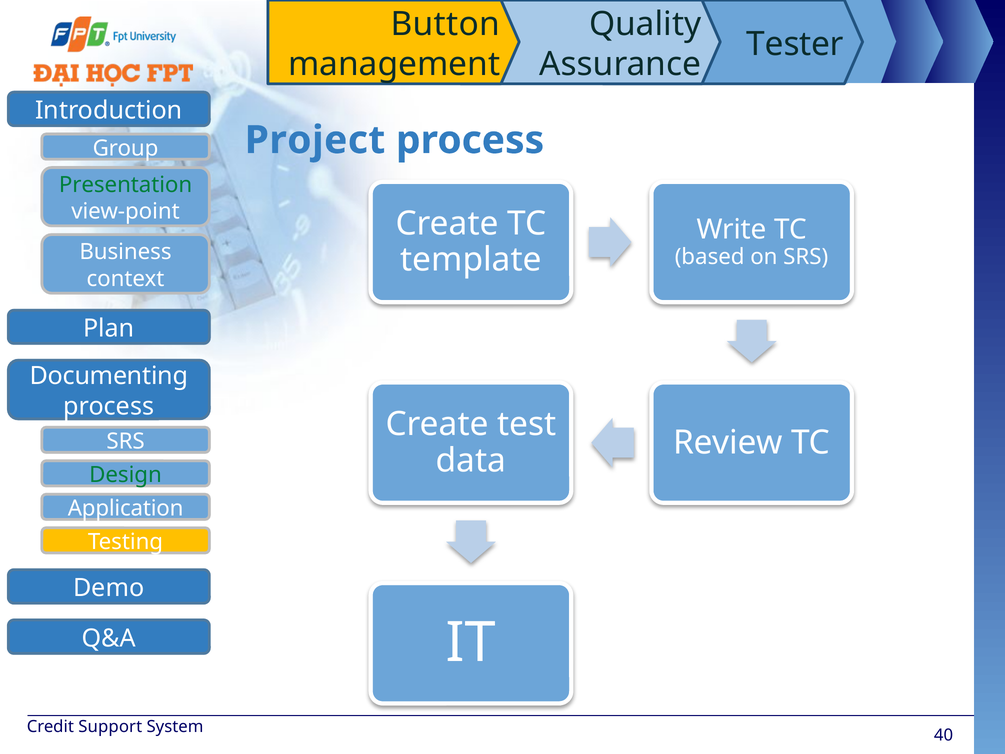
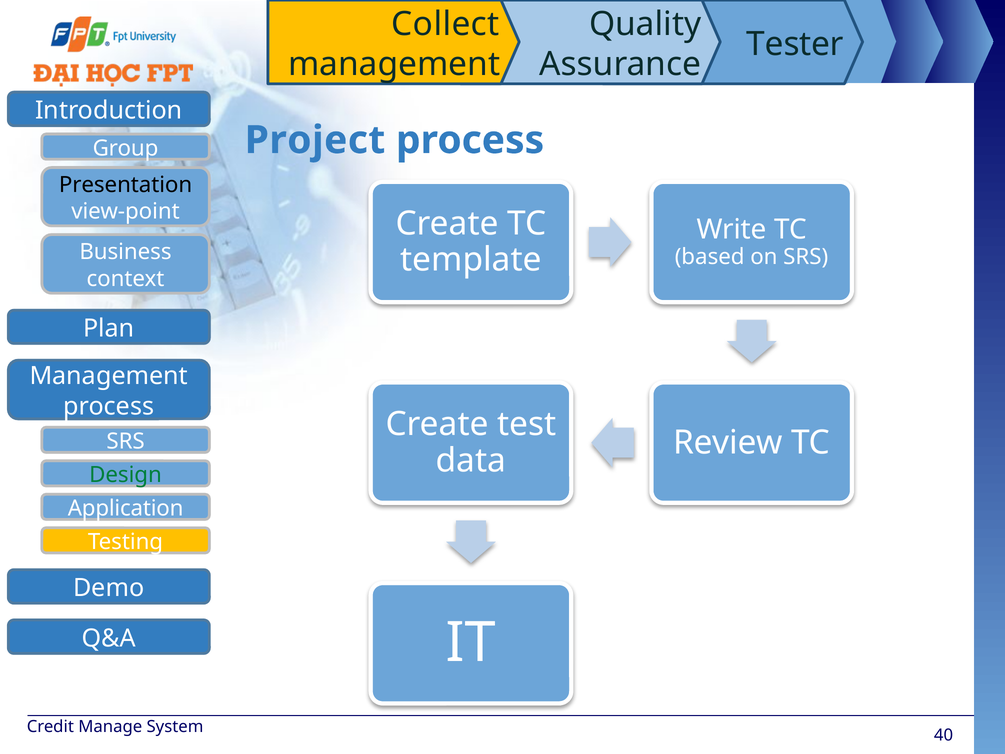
Button: Button -> Collect (445, 24)
Presentation colour: green -> black (126, 185)
Documenting: Documenting -> Management (109, 376)
Support: Support -> Manage (110, 726)
